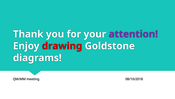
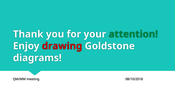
attention colour: purple -> green (133, 34)
